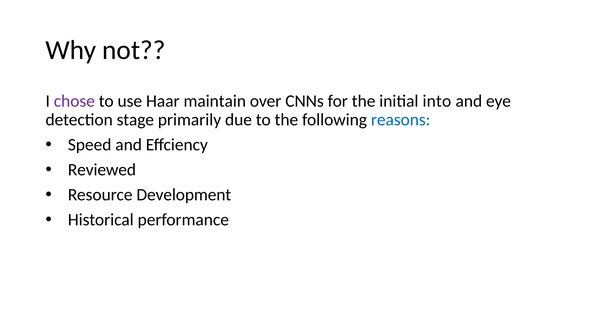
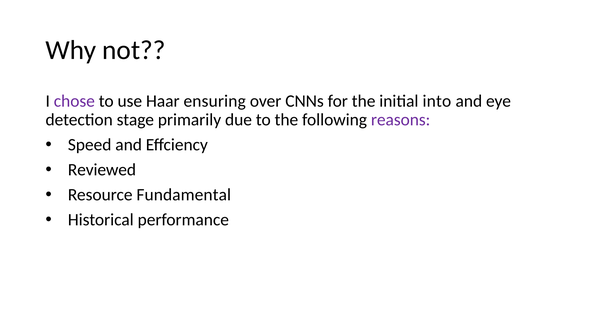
maintain: maintain -> ensuring (215, 101)
reasons colour: blue -> purple (401, 120)
Development: Development -> Fundamental (184, 195)
